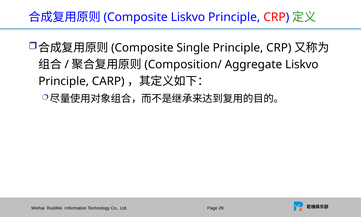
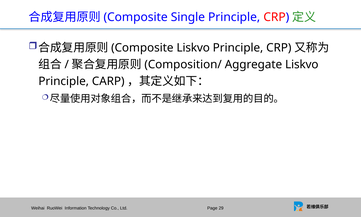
Liskvo: Liskvo -> Single (188, 17)
Single: Single -> Liskvo (193, 48)
